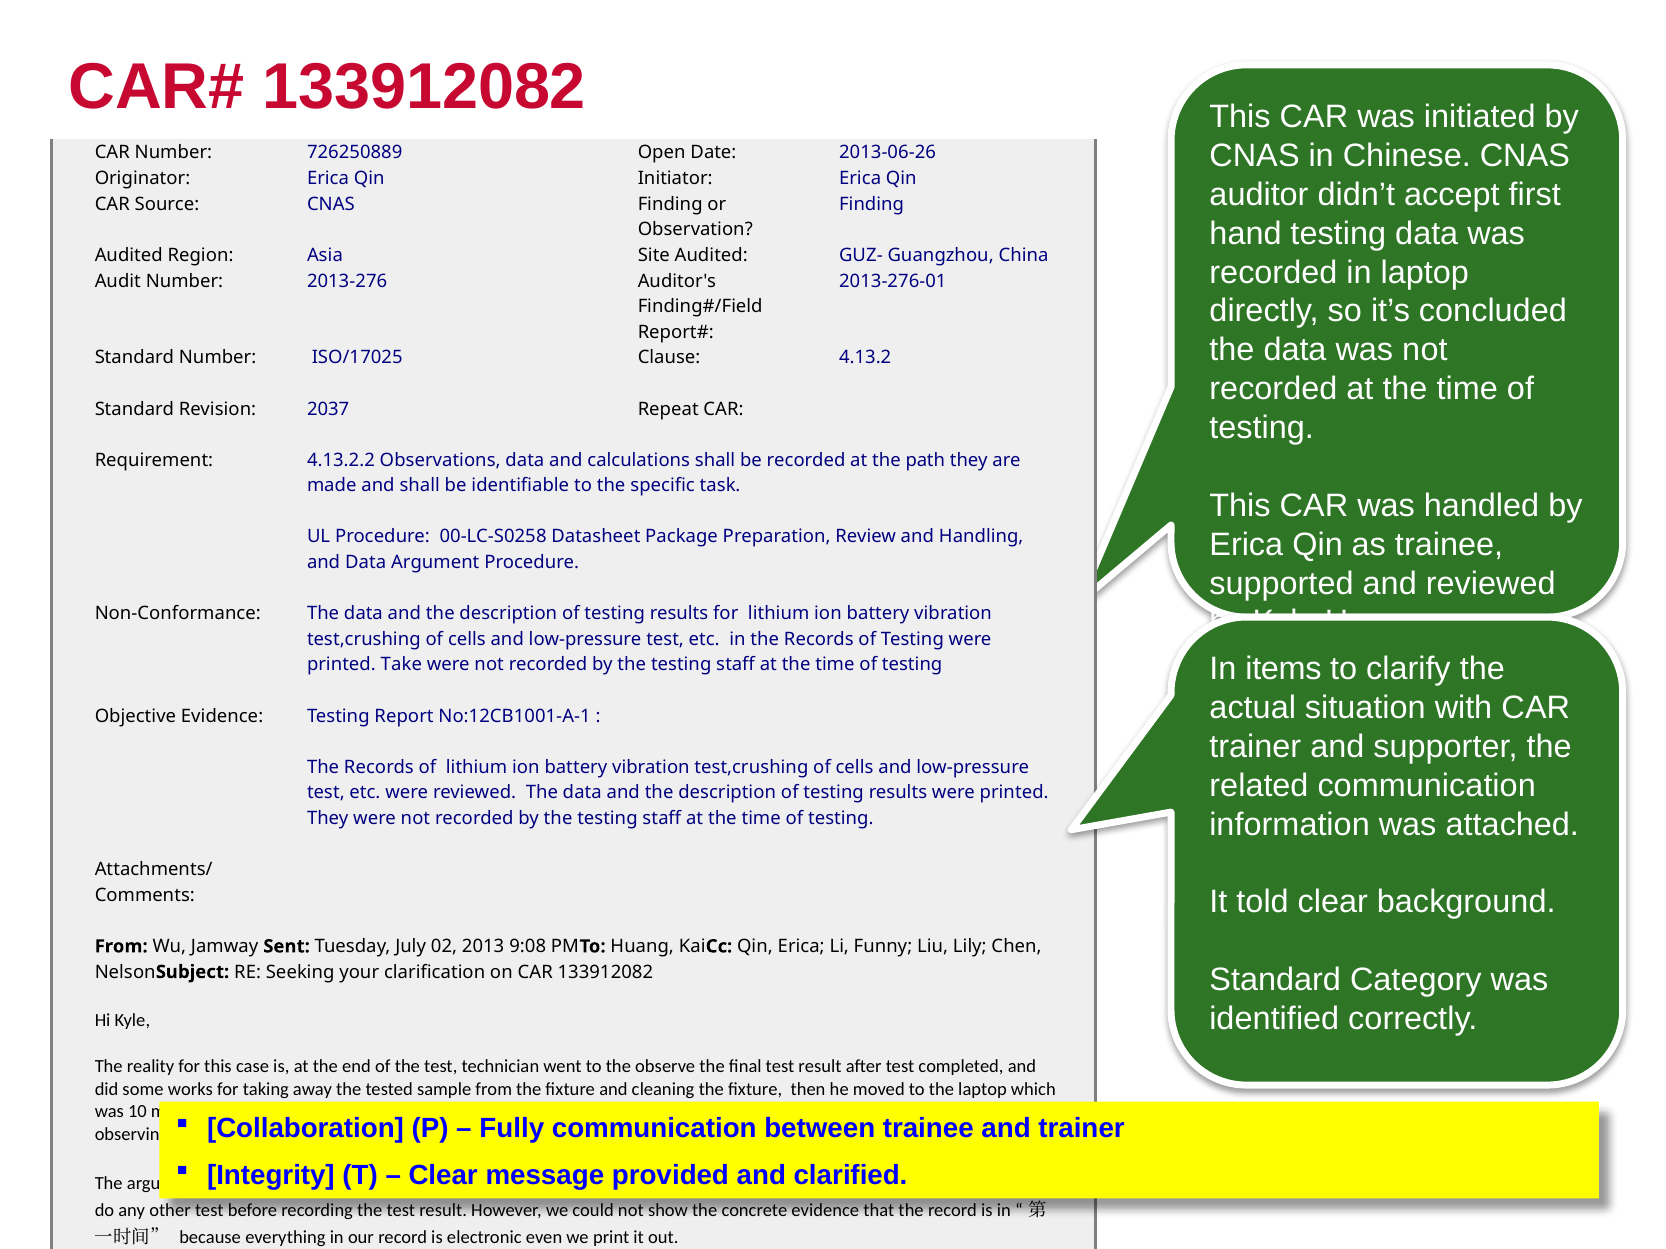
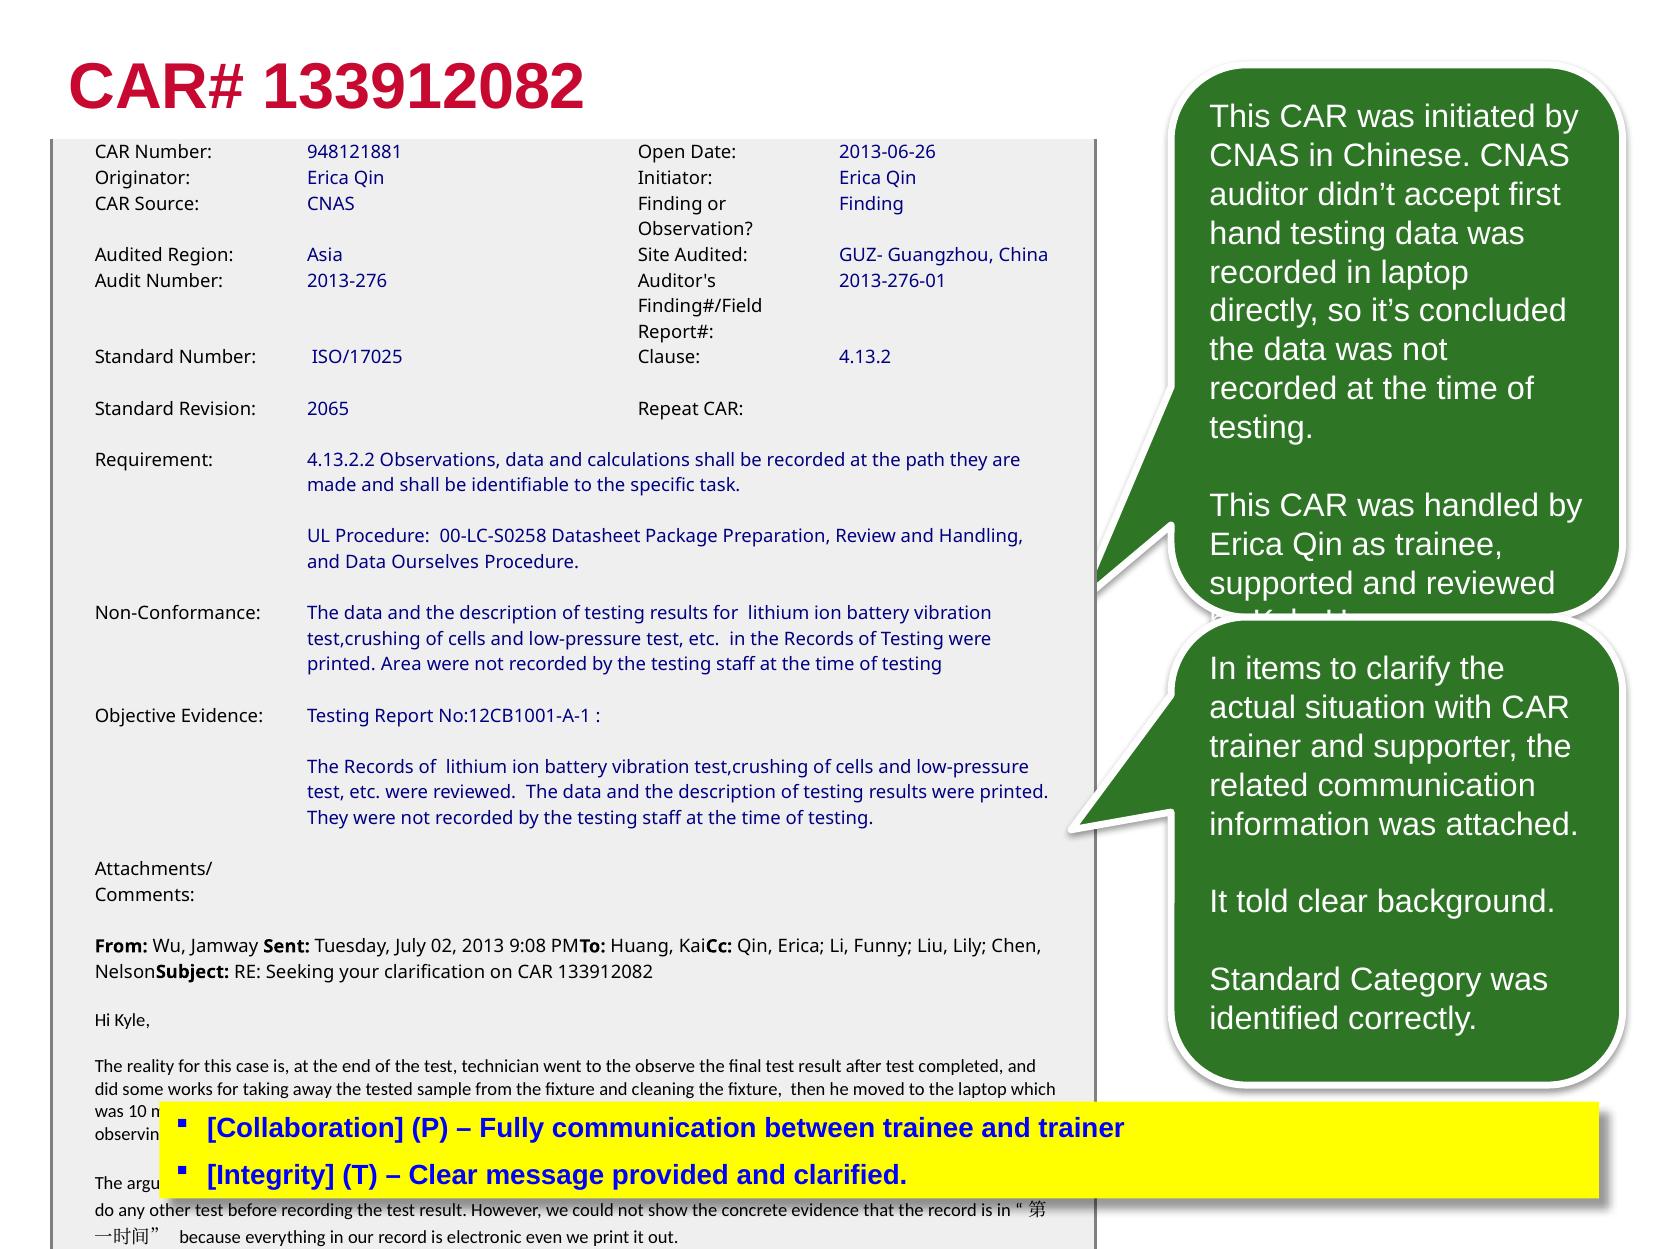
726250889: 726250889 -> 948121881 (355, 153)
2037: 2037 -> 2065 (328, 409)
Data Argument: Argument -> Ourselves (435, 563)
printed Take: Take -> Area (401, 665)
